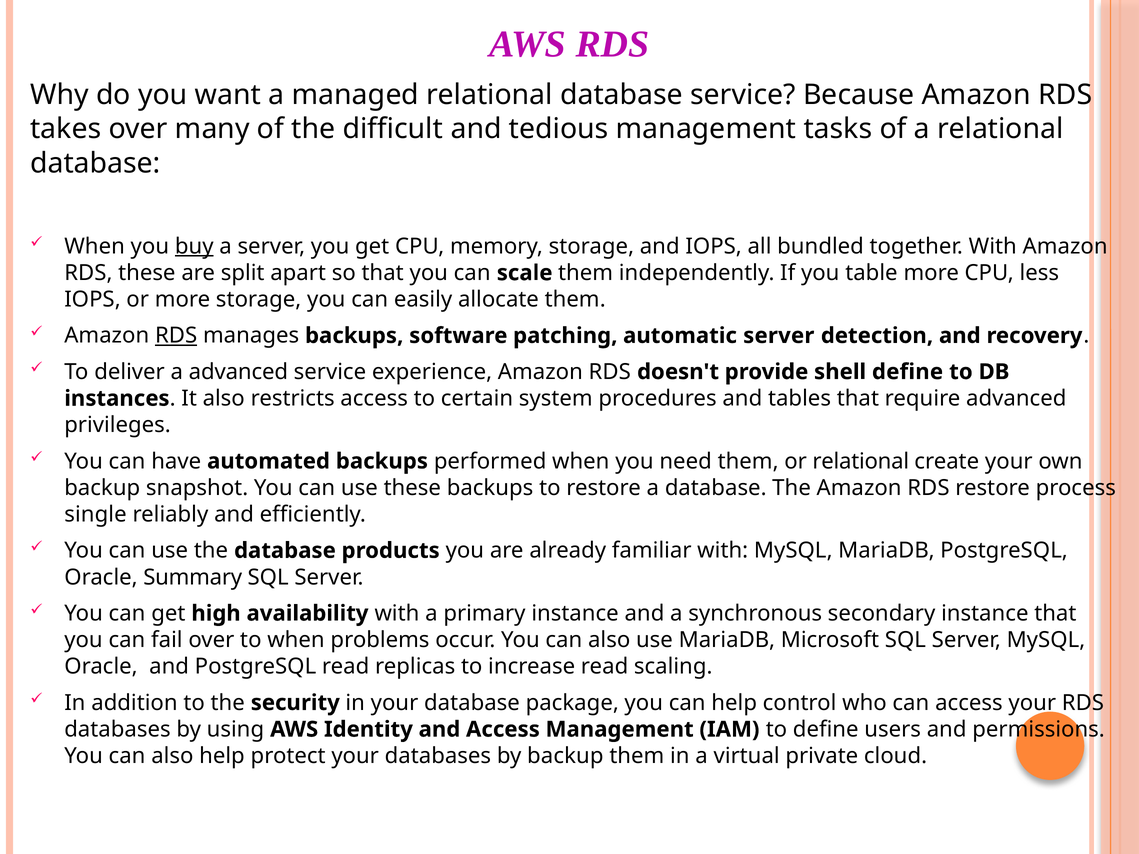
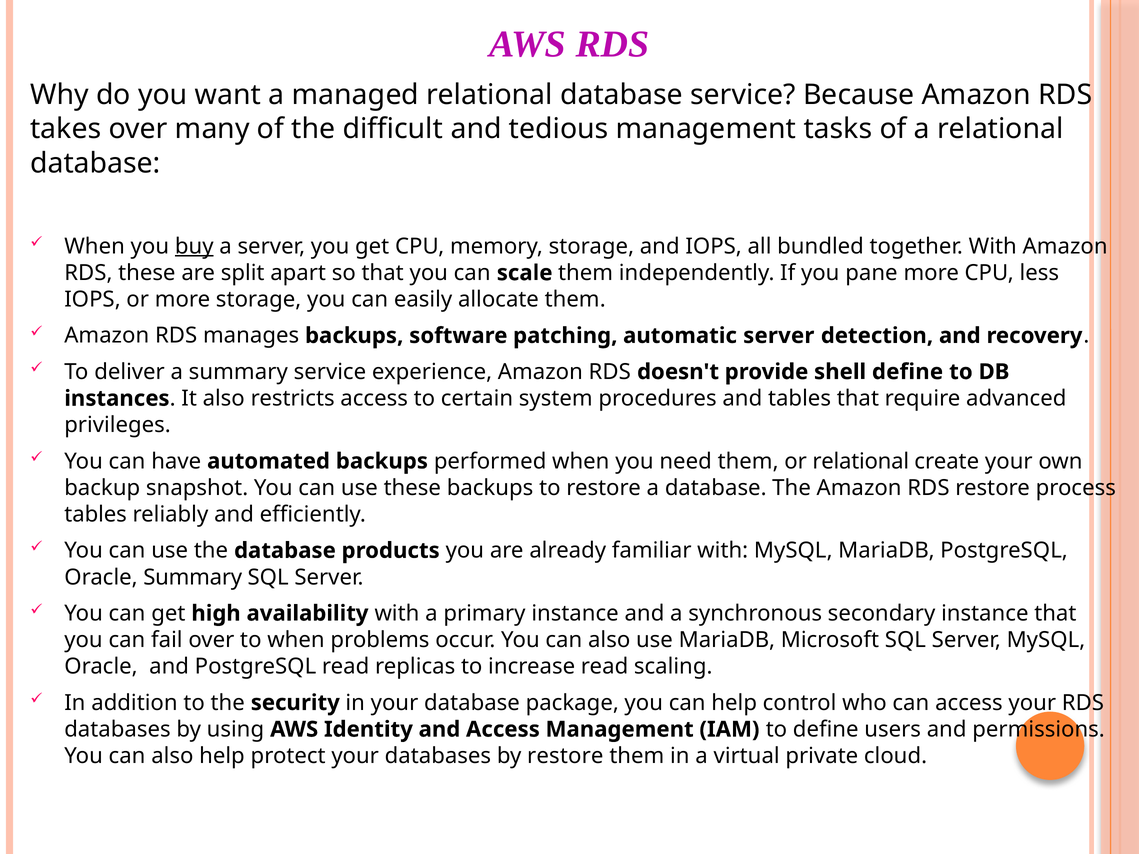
table: table -> pane (871, 273)
RDS underline: present -> none (176, 336)
a advanced: advanced -> summary (238, 372)
single: single -> tables (96, 515)
by backup: backup -> restore (565, 756)
